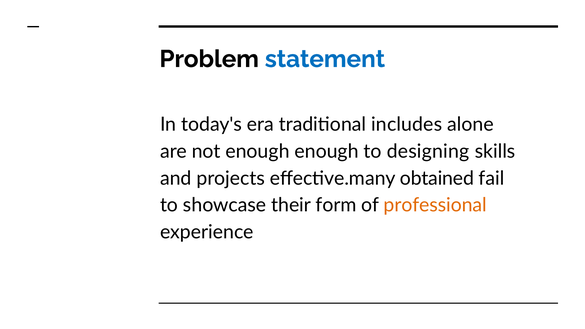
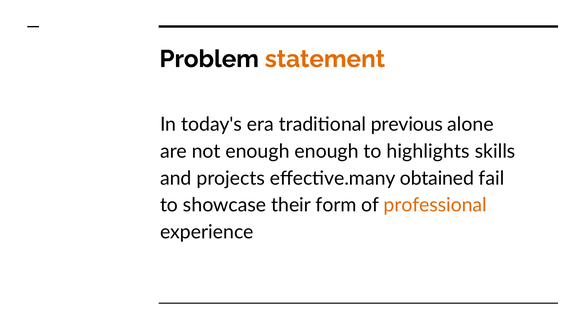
statement colour: blue -> orange (325, 59)
includes: includes -> previous (407, 125)
designing: designing -> highlights (428, 151)
